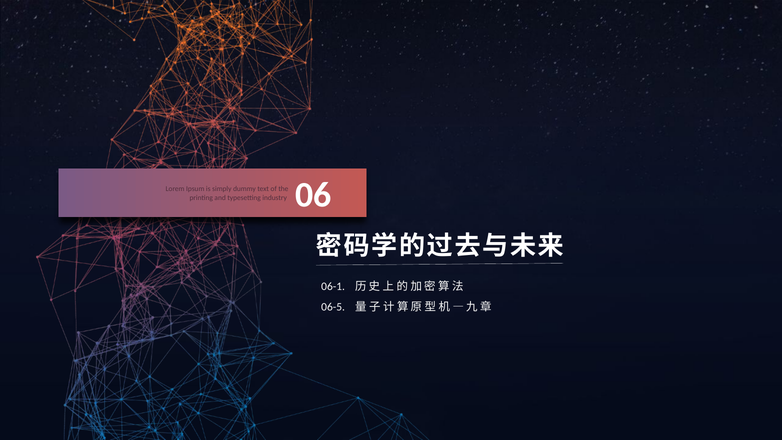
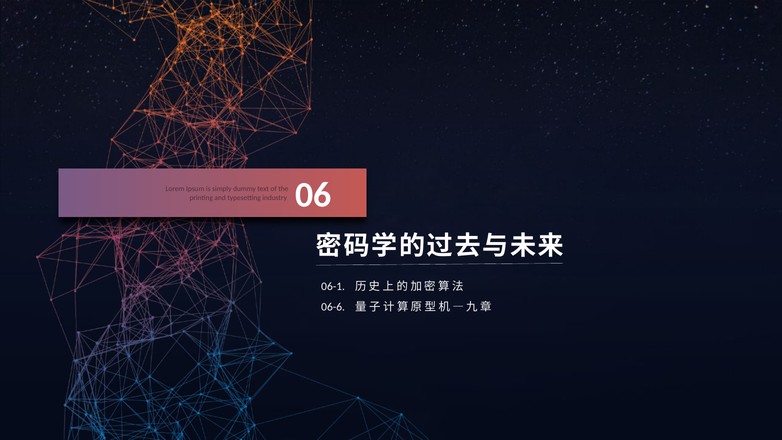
06-5: 06-5 -> 06-6 (333, 307)
